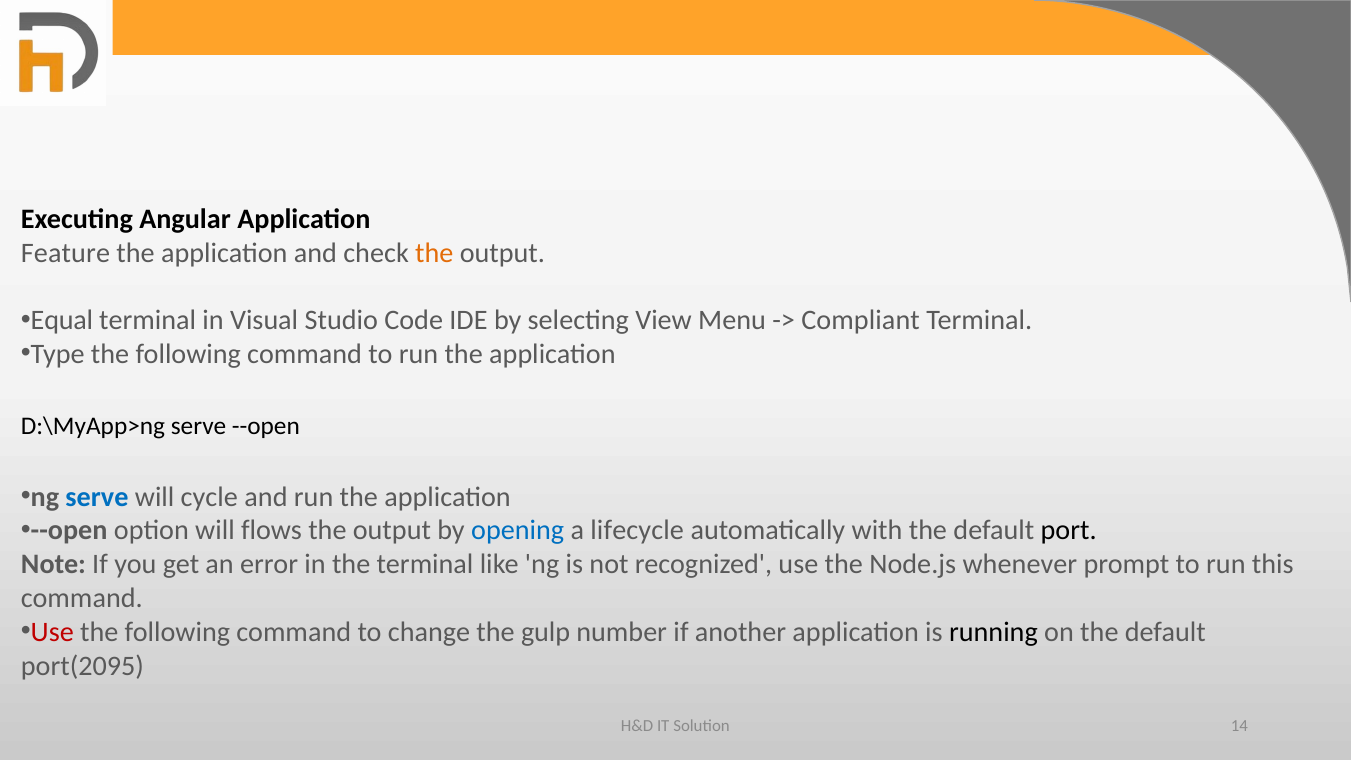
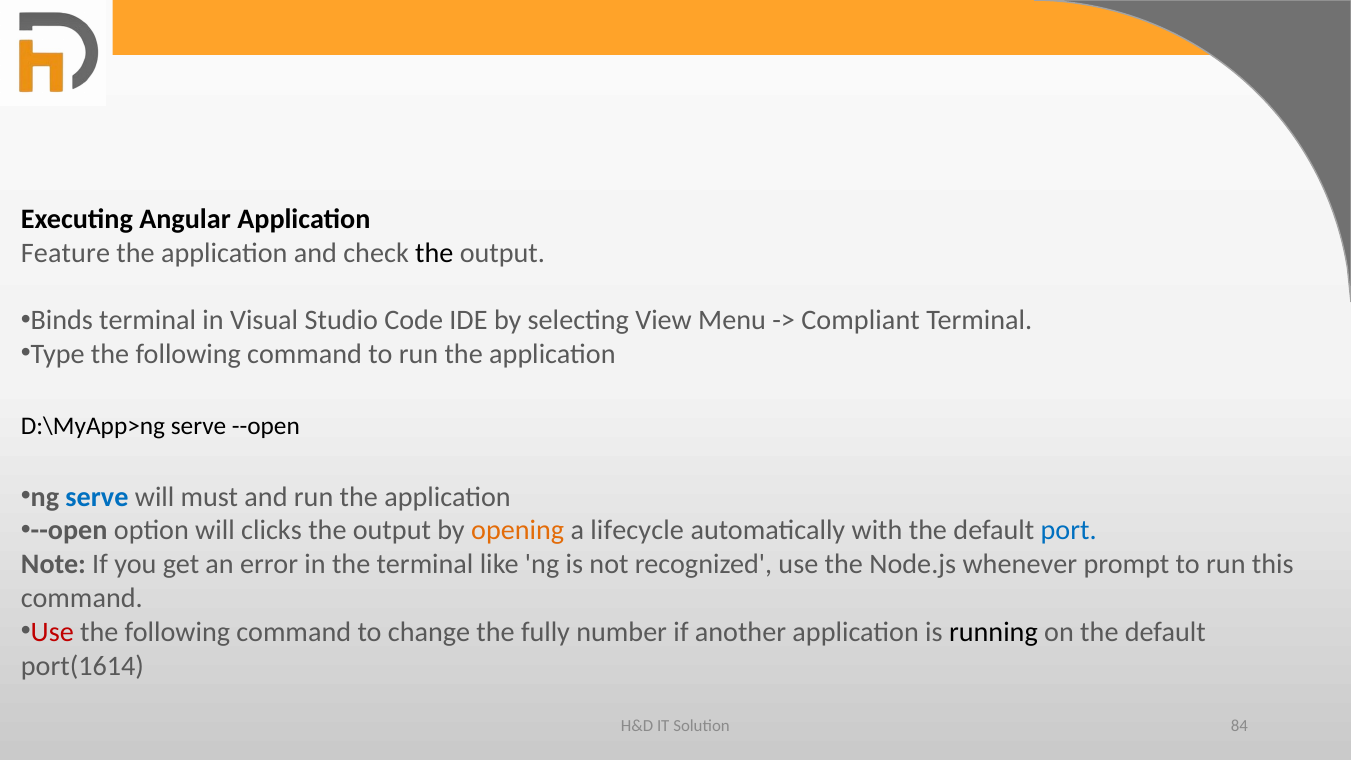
the colour: orange -> black (434, 253)
Equal: Equal -> Binds (62, 320)
cycle: cycle -> must (209, 497)
flows: flows -> clicks (271, 531)
opening colour: blue -> orange (518, 531)
port colour: black -> blue (1069, 531)
gulp: gulp -> fully (546, 632)
port(2095: port(2095 -> port(1614 (82, 666)
14: 14 -> 84 (1239, 726)
